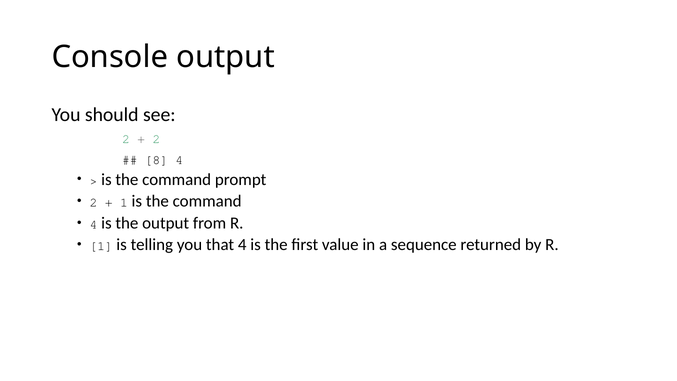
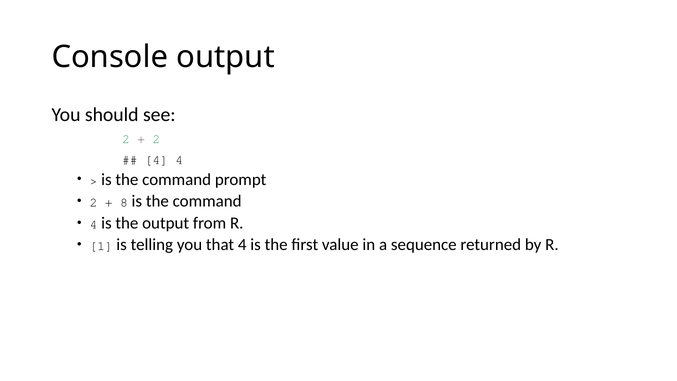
8: 8 -> 4 (156, 160)
1: 1 -> 8 (124, 203)
